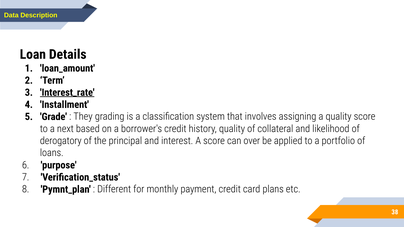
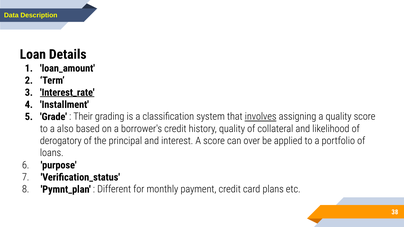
They: They -> Their (83, 117)
involves underline: none -> present (261, 117)
next: next -> also (65, 129)
